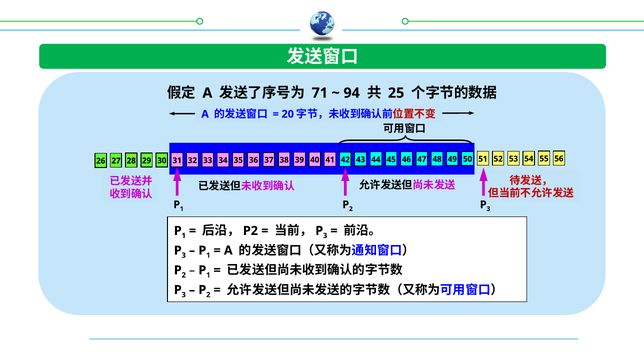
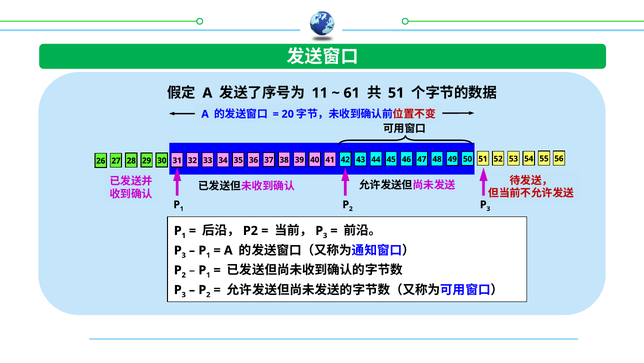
71: 71 -> 11 (320, 93)
94: 94 -> 61 (352, 93)
25: 25 -> 51 (396, 93)
